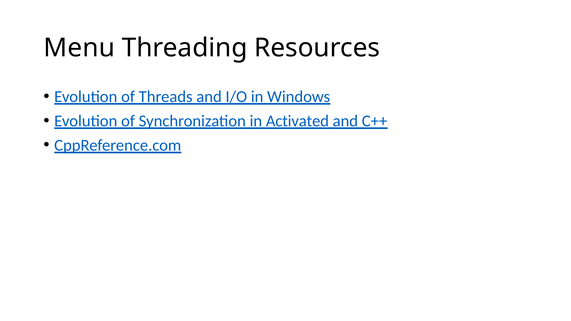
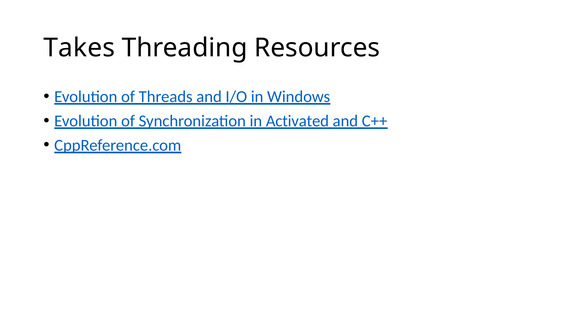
Menu: Menu -> Takes (79, 48)
